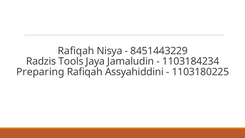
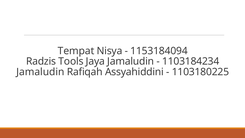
Rafiqah: Rafiqah -> Tempat (76, 51)
8451443229: 8451443229 -> 1153184094 (159, 51)
Preparing: Preparing -> Jamaludin (40, 72)
